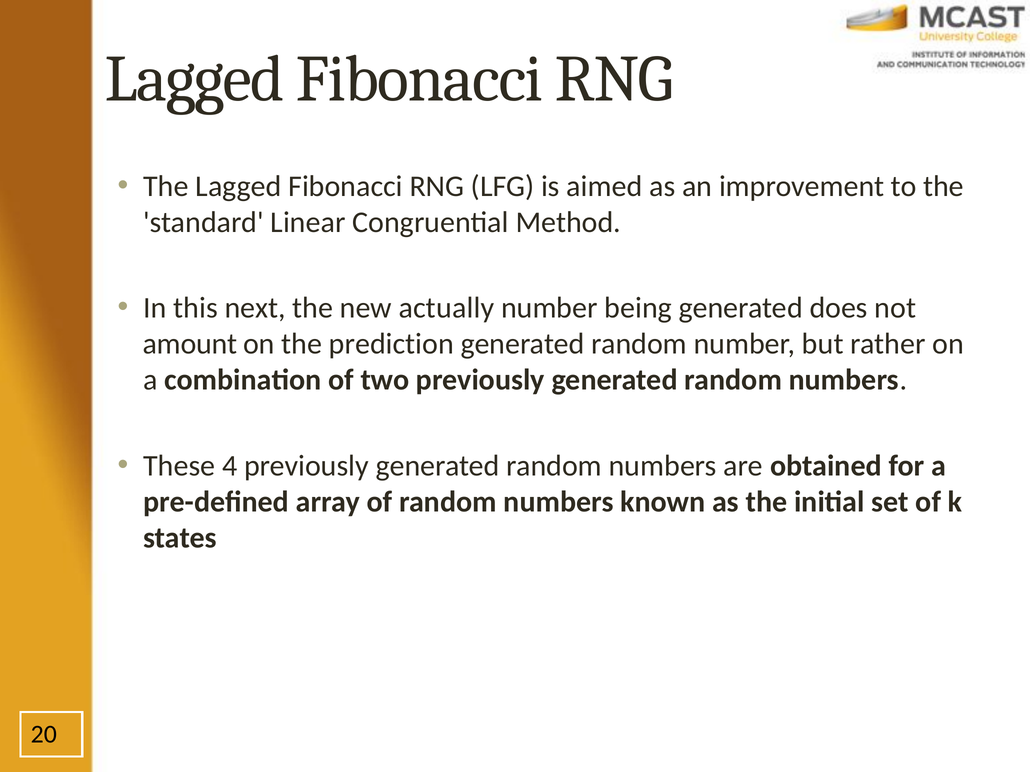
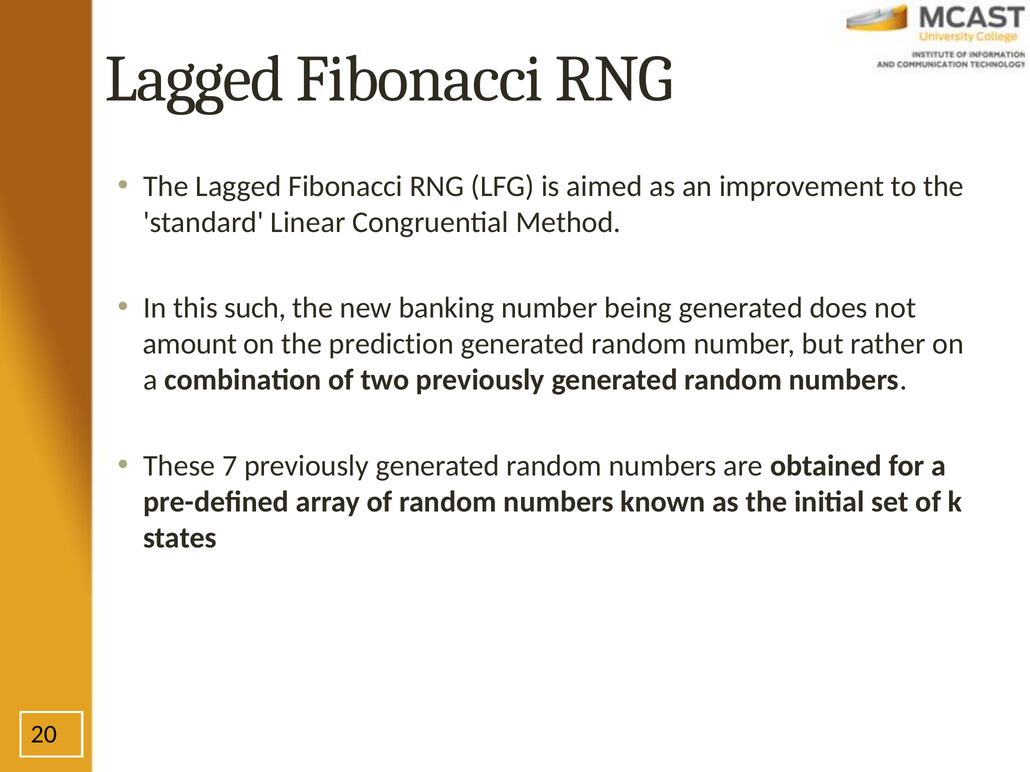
next: next -> such (255, 308)
actually: actually -> banking (447, 308)
4: 4 -> 7 (230, 466)
